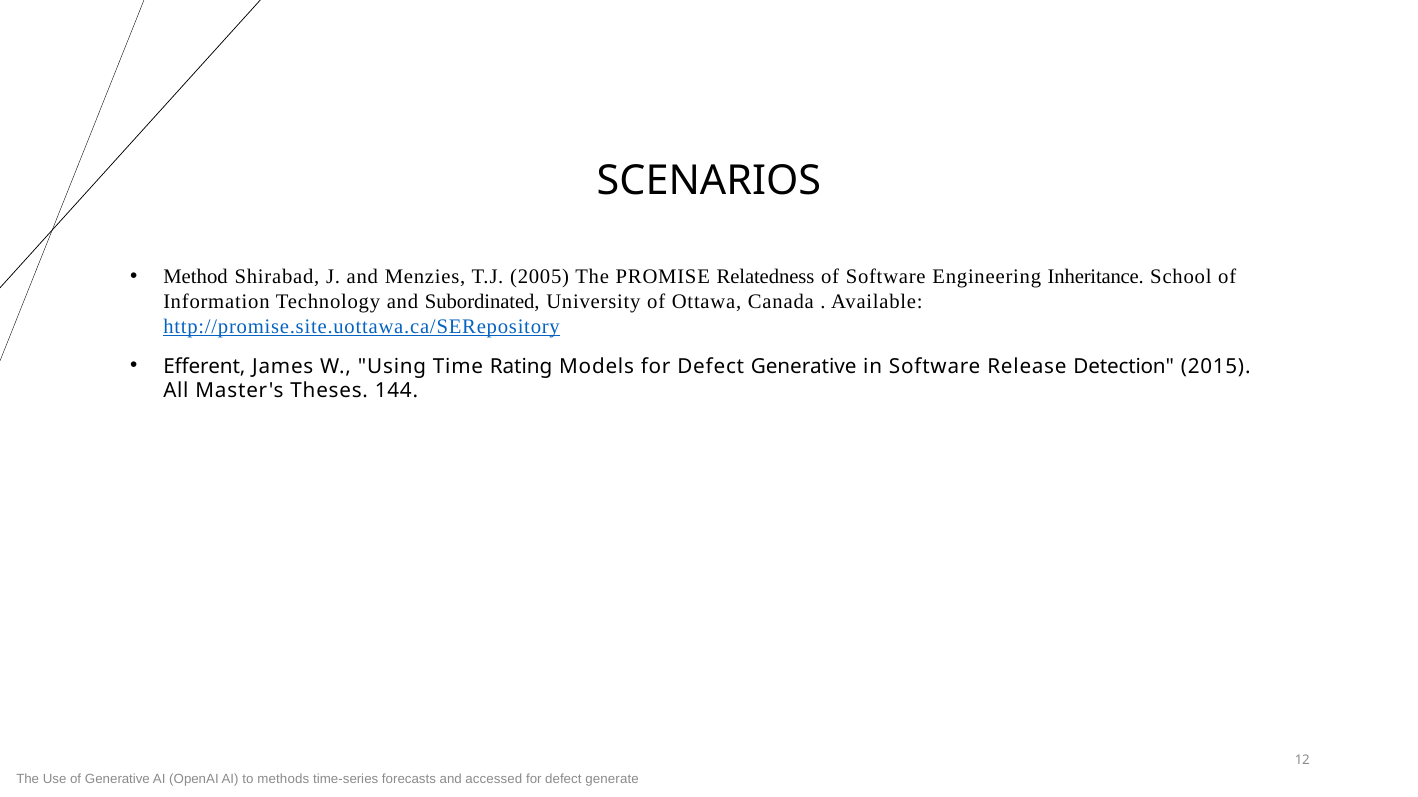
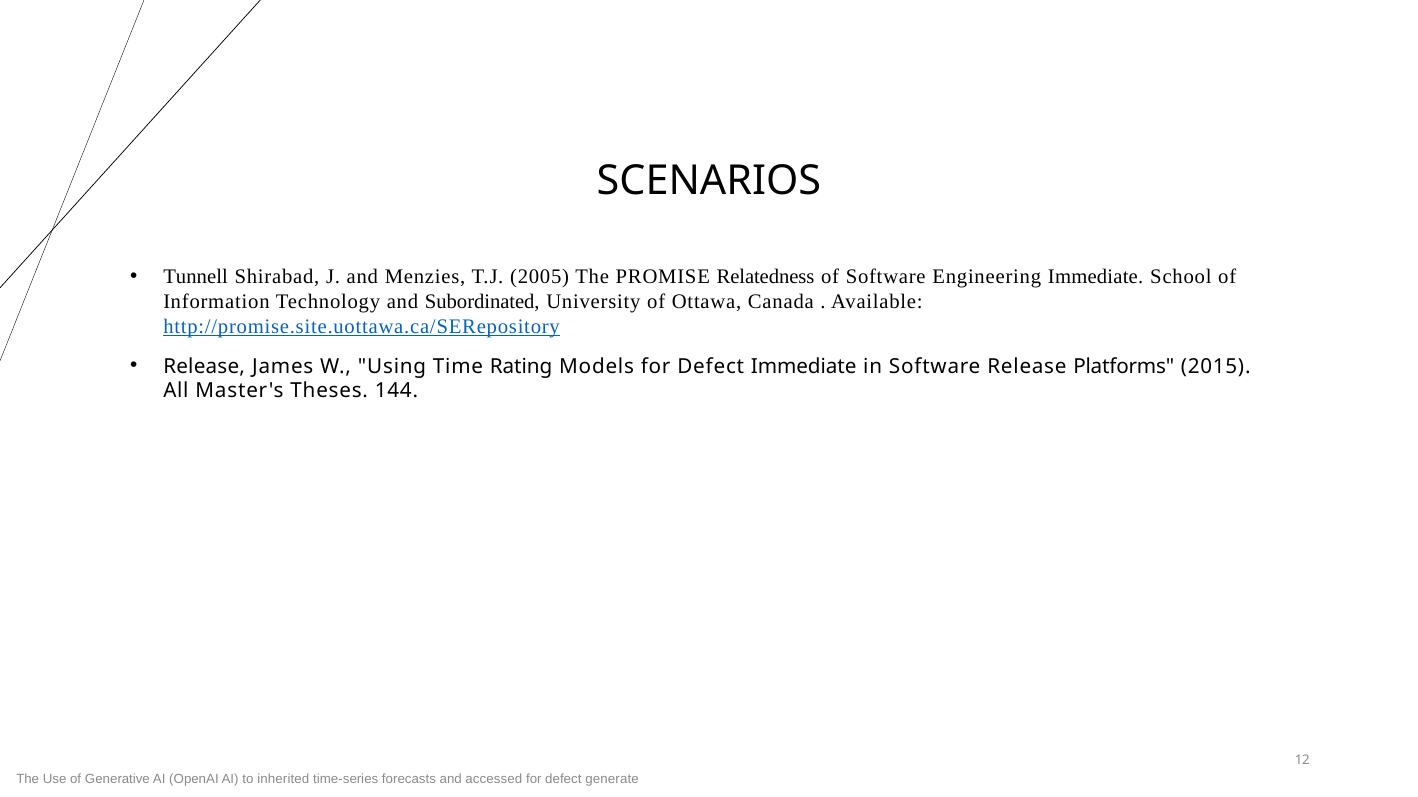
Method: Method -> Tunnell (196, 277)
Engineering Inheritance: Inheritance -> Immediate (1096, 277)
Efferent: Efferent -> Release (204, 367)
Defect Generative: Generative -> Immediate (804, 367)
Detection: Detection -> Platforms (1124, 367)
methods: methods -> inherited (283, 780)
